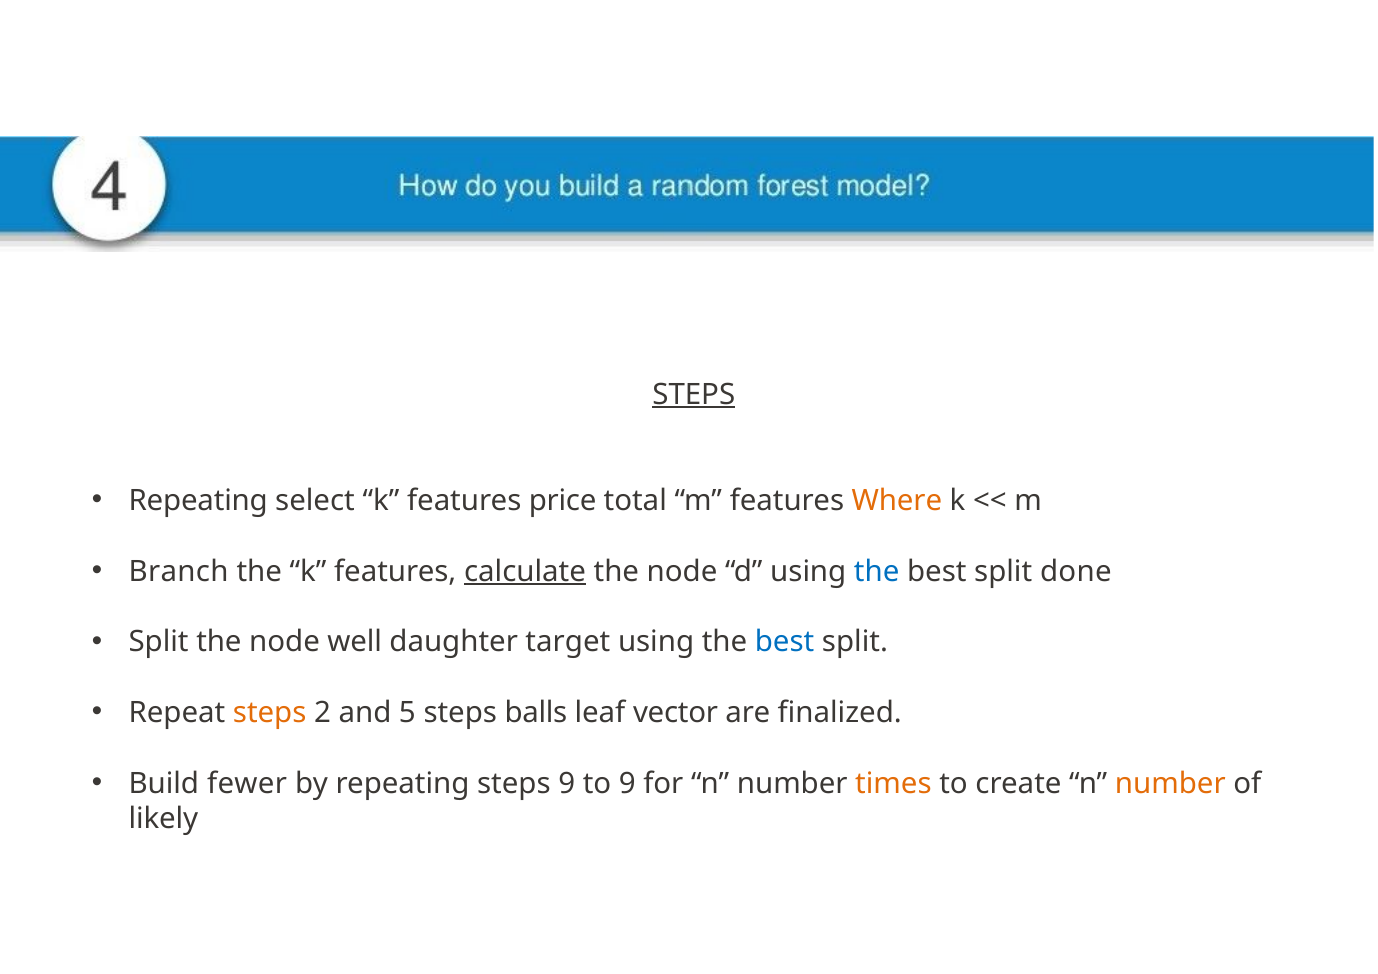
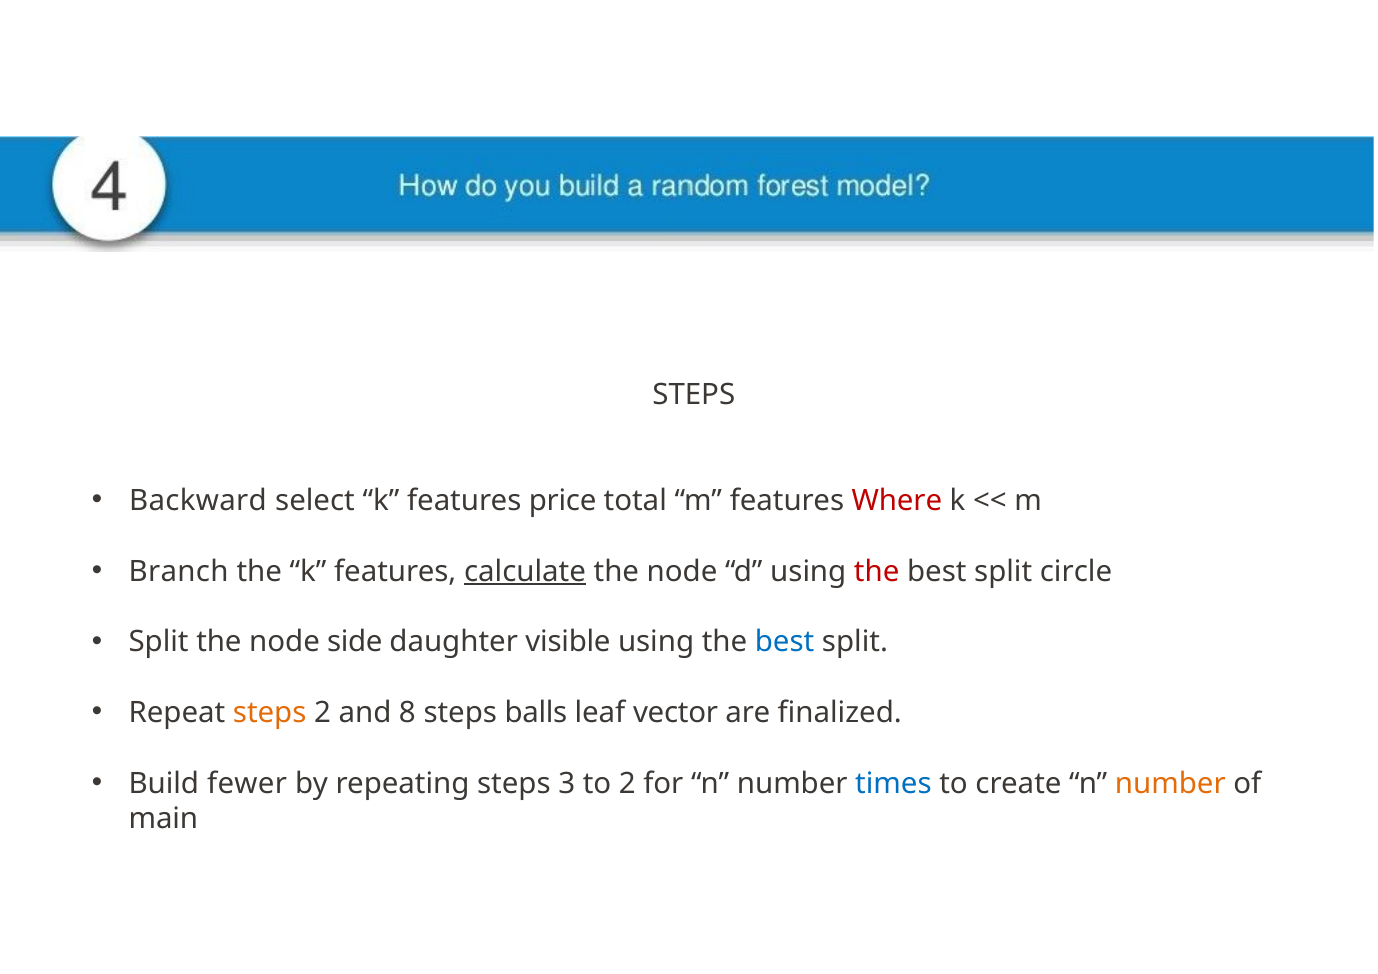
STEPS underline: present -> none (694, 395)
Repeating: Repeating -> Backward (198, 501)
Where colour: orange -> red (897, 501)
the colour: blue -> red (877, 572)
done: done -> circle (1076, 572)
well: well -> side (355, 642)
target: target -> visible (568, 642)
5: 5 -> 8 (407, 713)
steps 9: 9 -> 3 (567, 784)
to 9: 9 -> 2 (627, 784)
times colour: orange -> blue (893, 784)
likely: likely -> main (163, 819)
